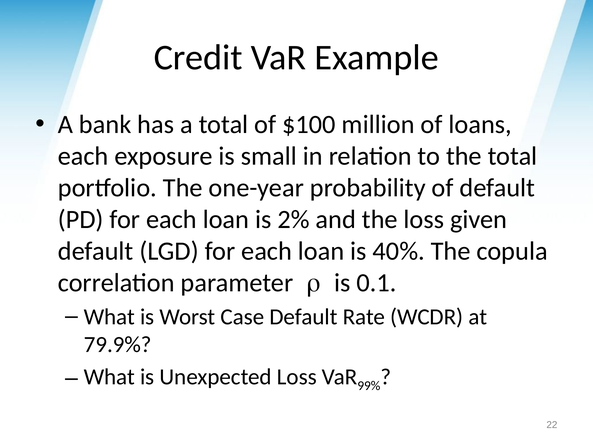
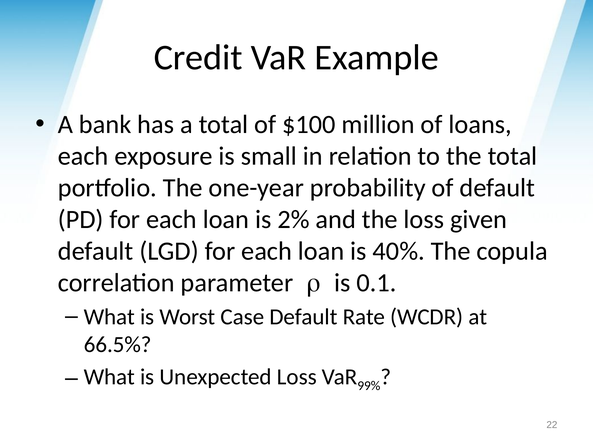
79.9%: 79.9% -> 66.5% (118, 344)
